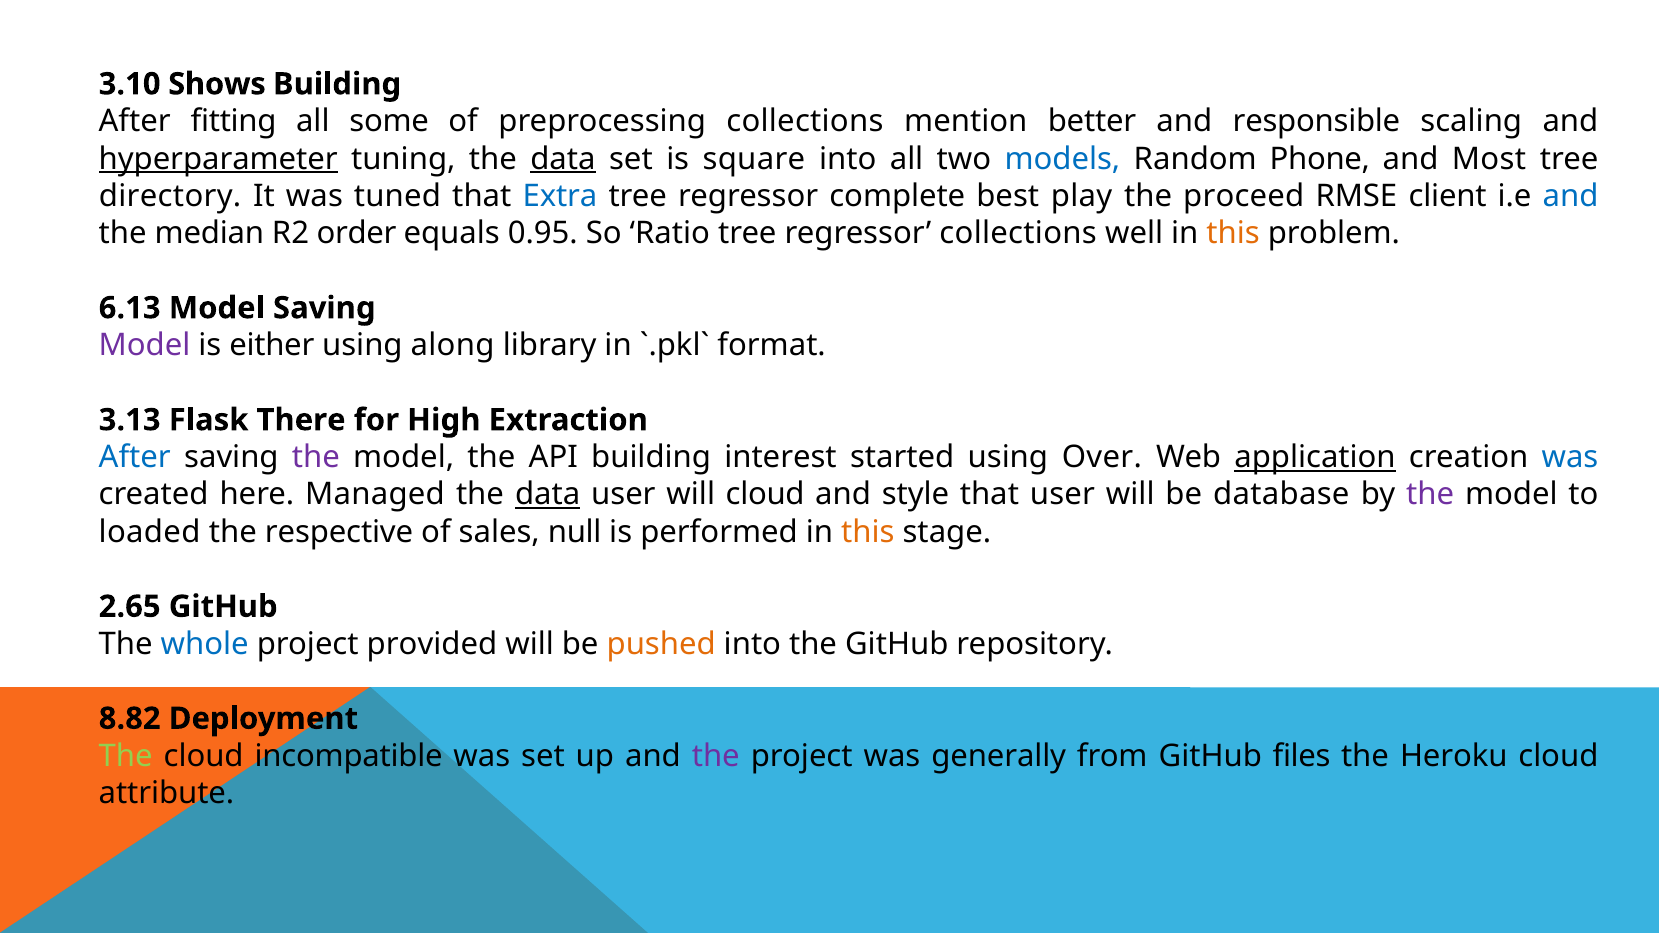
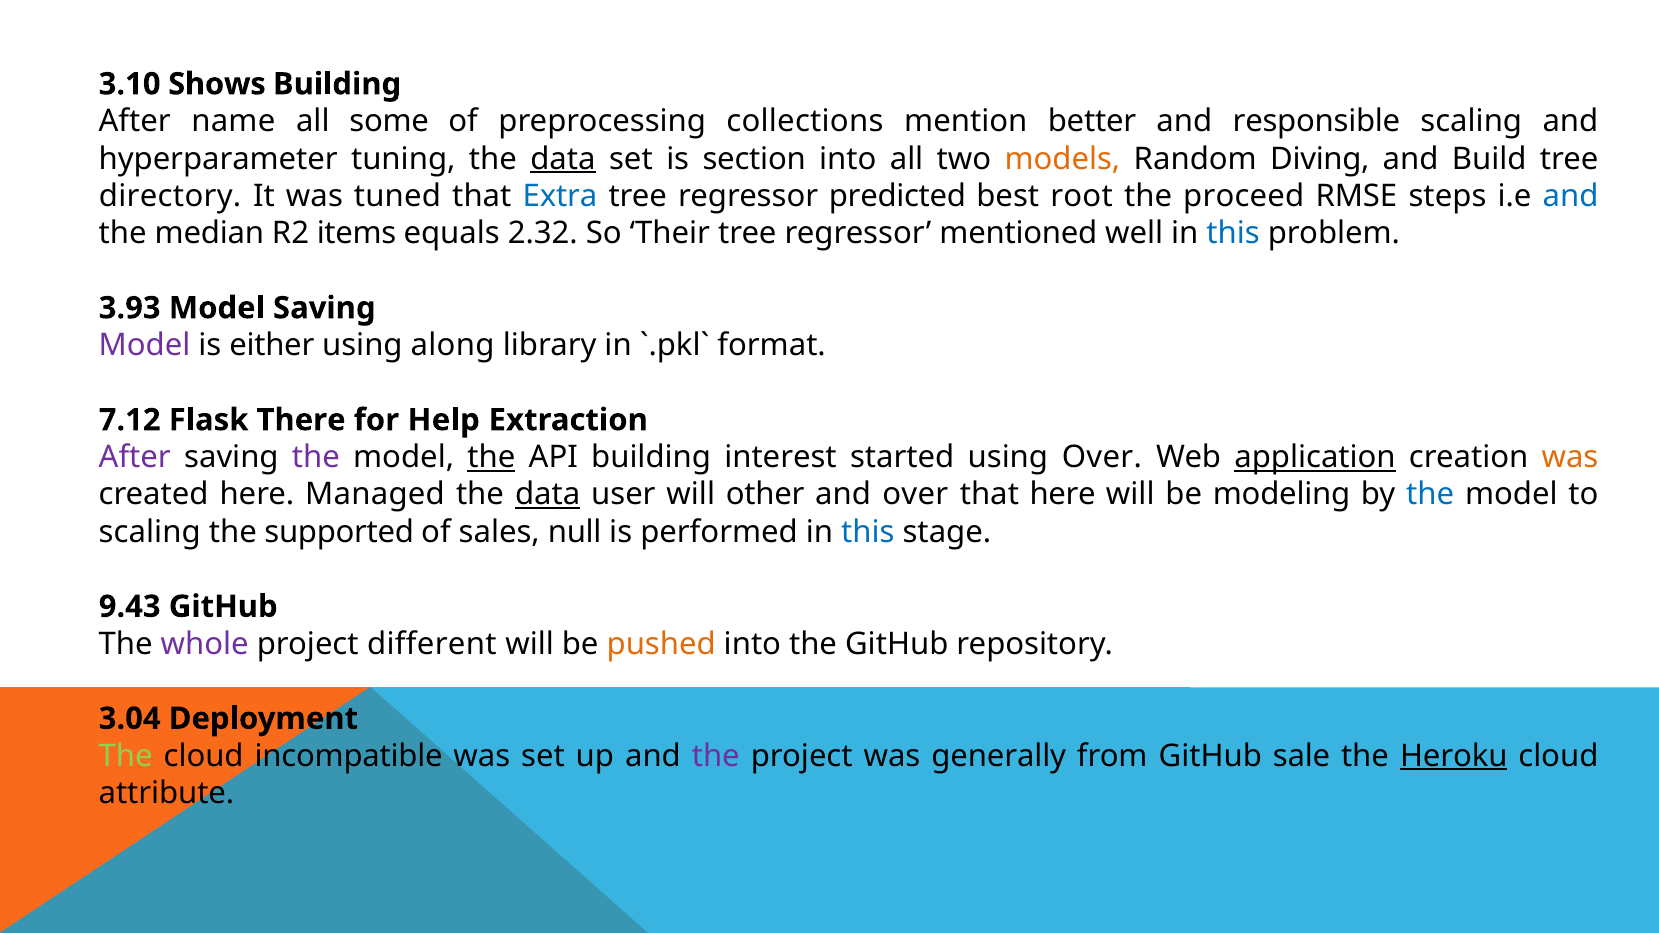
fitting: fitting -> name (233, 121)
hyperparameter underline: present -> none (218, 159)
square: square -> section (754, 159)
models colour: blue -> orange (1062, 159)
Phone: Phone -> Diving (1320, 159)
Most: Most -> Build (1489, 159)
complete: complete -> predicted (897, 196)
play: play -> root (1082, 196)
client: client -> steps (1447, 196)
order: order -> items (357, 233)
0.95: 0.95 -> 2.32 (543, 233)
Ratio: Ratio -> Their (670, 233)
regressor collections: collections -> mentioned (1018, 233)
this colour: orange -> blue (1233, 233)
6.13: 6.13 -> 3.93 (130, 308)
3.13: 3.13 -> 7.12 (130, 420)
High: High -> Help (444, 420)
After colour: blue -> purple (135, 457)
the underline: none -> present (491, 457)
was colour: blue -> orange (1570, 457)
will cloud: cloud -> other (765, 495)
and style: style -> over (915, 495)
that user: user -> here (1063, 495)
database: database -> modeling (1282, 495)
the colour: purple -> blue (1430, 495)
loaded: loaded -> scaling (150, 532)
respective: respective -> supported (339, 532)
this colour: orange -> blue (868, 532)
2.65: 2.65 -> 9.43 (130, 607)
whole colour: blue -> purple (205, 644)
provided: provided -> different (432, 644)
8.82: 8.82 -> 3.04 (130, 719)
files: files -> sale (1302, 756)
Heroku underline: none -> present (1454, 756)
